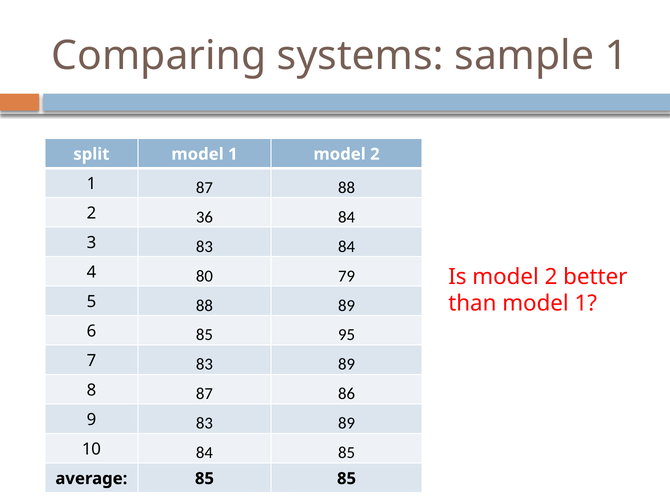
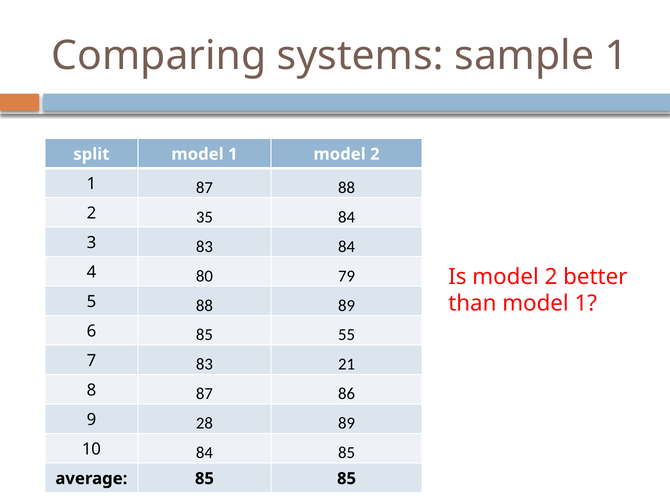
36: 36 -> 35 (204, 217)
95: 95 -> 55 (347, 335)
7 83 89: 89 -> 21 (347, 365)
9 83: 83 -> 28 (204, 424)
